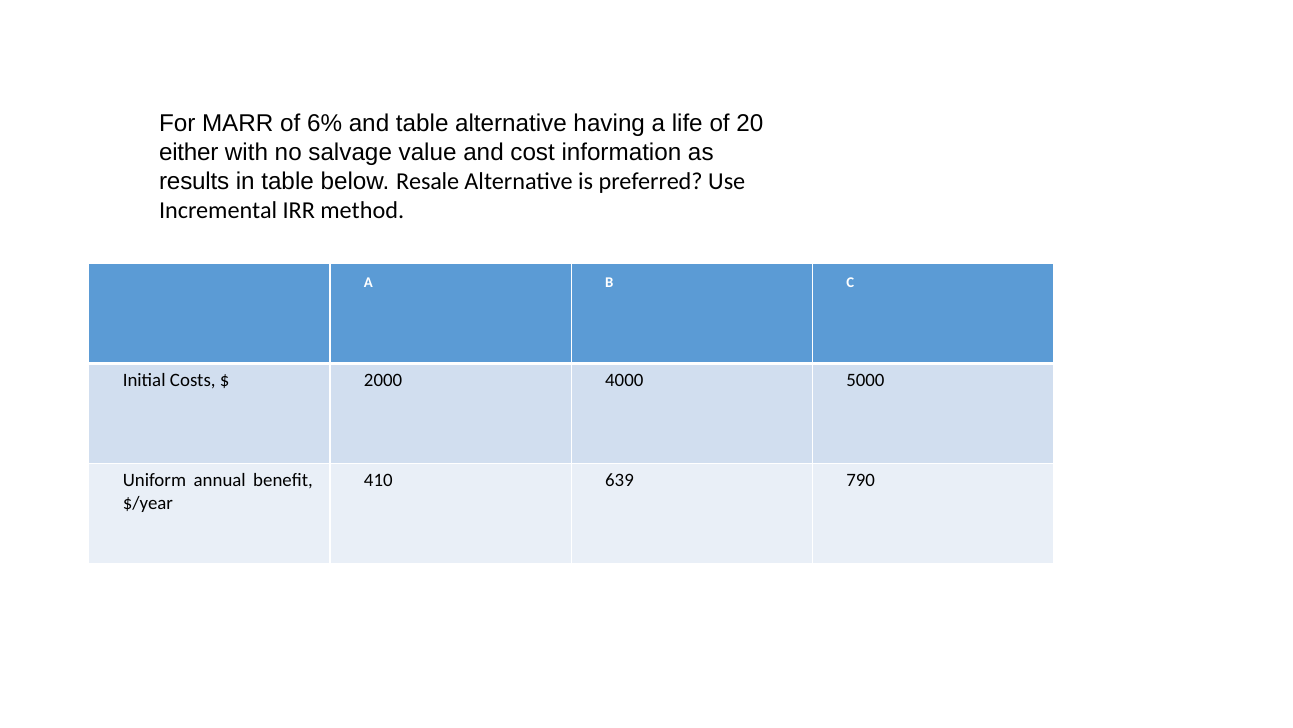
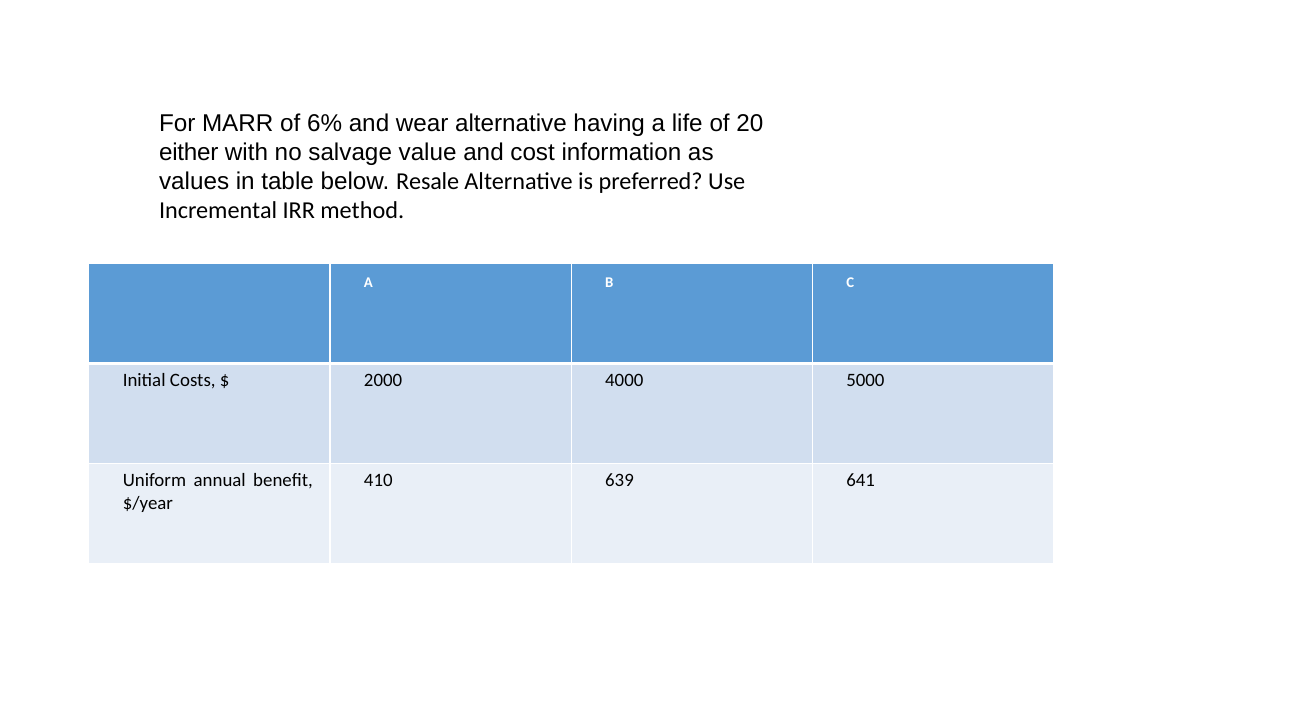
and table: table -> wear (422, 123)
results: results -> values (194, 181)
790: 790 -> 641 (861, 480)
